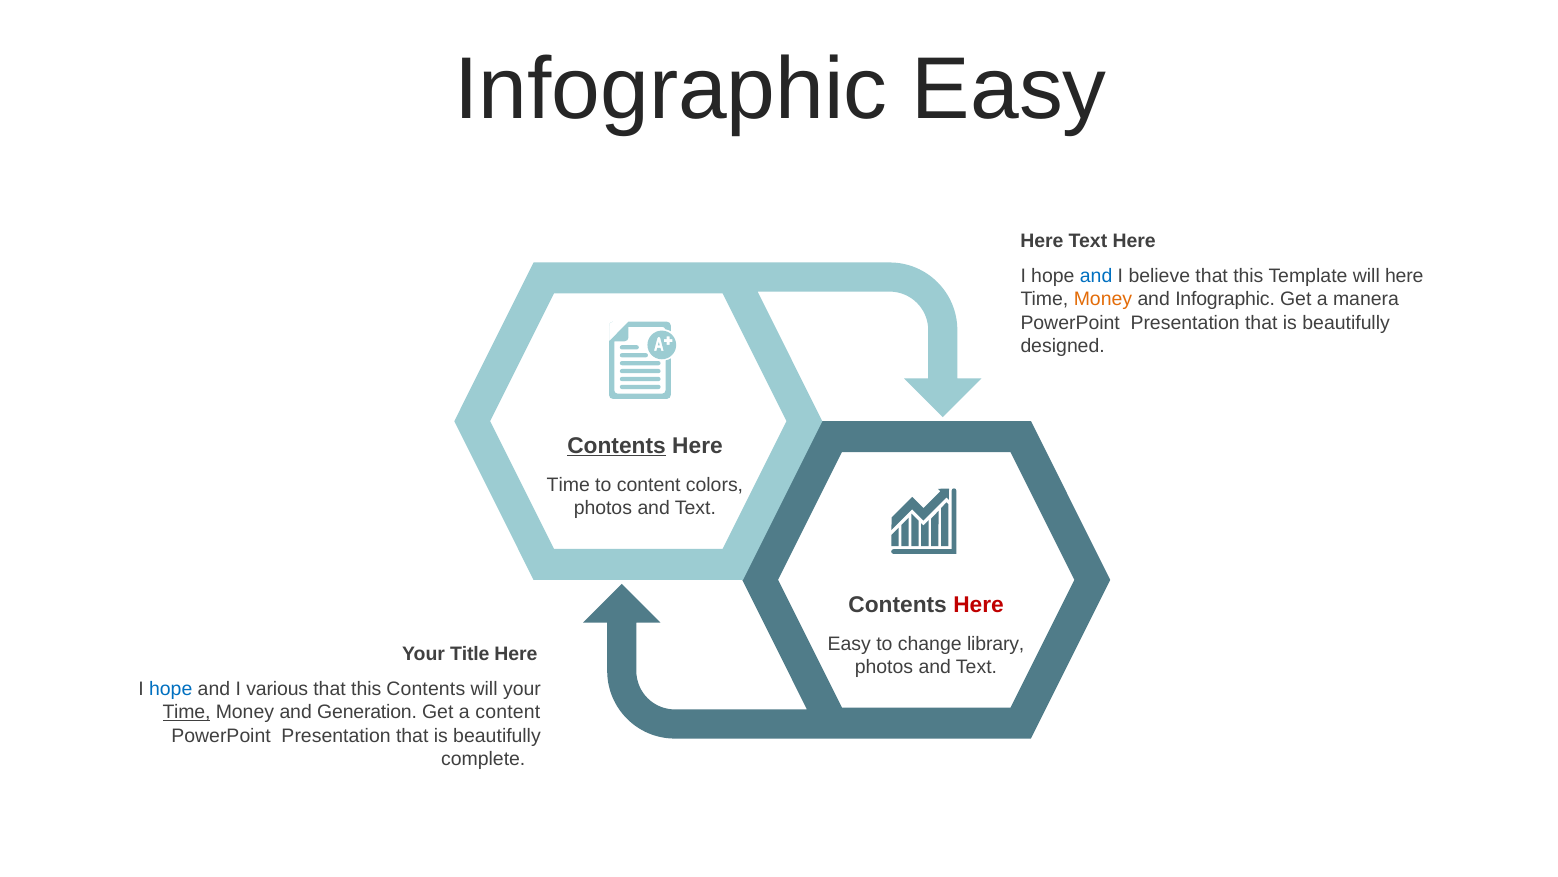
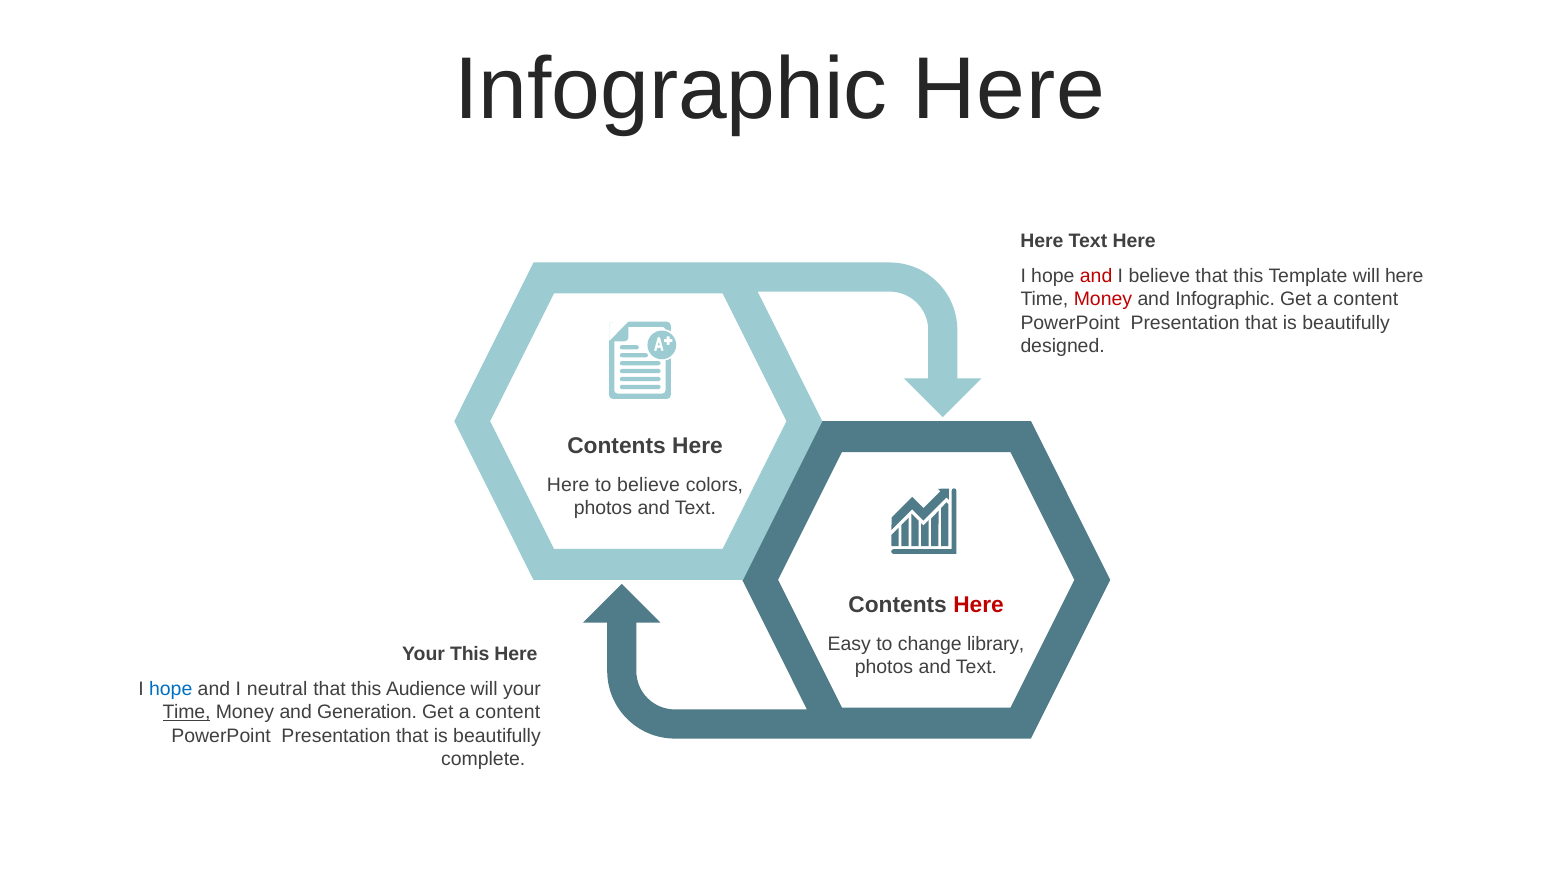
Infographic Easy: Easy -> Here (1009, 89)
and colour: blue -> red (1096, 276)
Money colour: orange -> red (1103, 299)
manera: manera -> content (1366, 299)
Contents underline: present -> none (617, 446)
Time: Time -> Here (568, 484)
to content: content -> believe (649, 484)
Your Title: Title -> This (470, 653)
various: various -> neutral (277, 689)
this Contents: Contents -> Audience (426, 689)
